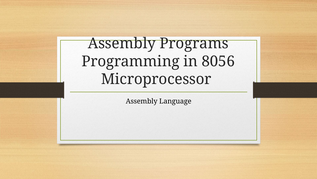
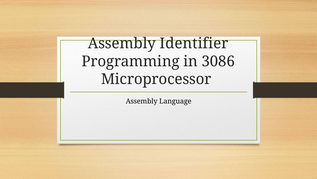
Programs: Programs -> Identifier (194, 43)
8056: 8056 -> 3086 (218, 61)
